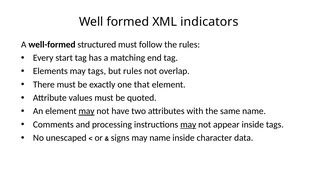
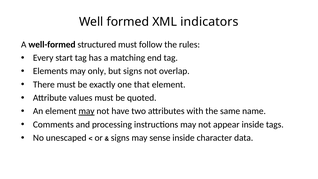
may tags: tags -> only (97, 71)
but rules: rules -> signs (133, 71)
may underline: present -> none (188, 124)
may name: name -> sense (160, 138)
